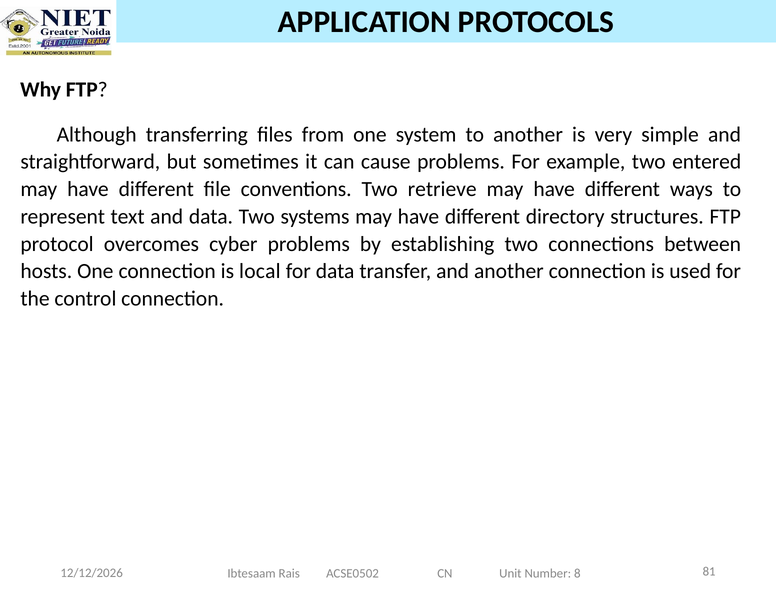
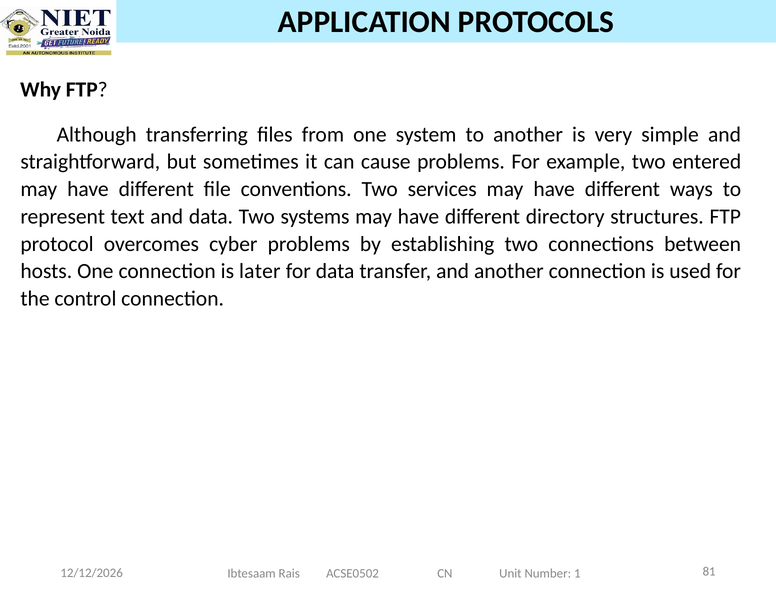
retrieve: retrieve -> services (442, 189)
local: local -> later (260, 271)
8: 8 -> 1 (577, 573)
